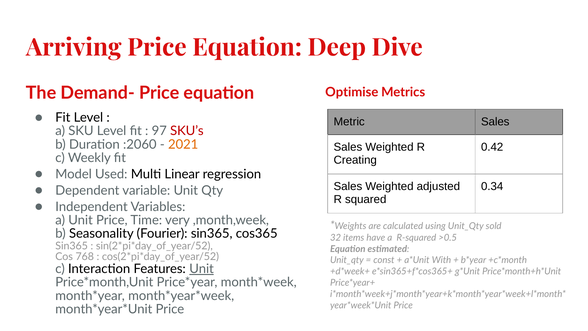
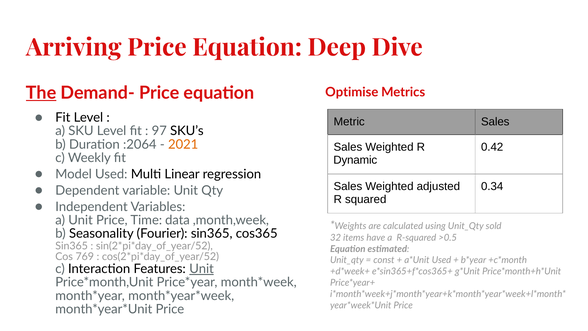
The underline: none -> present (41, 93)
SKU’s colour: red -> black (187, 131)
:2060: :2060 -> :2064 (140, 144)
Creating: Creating -> Dynamic (355, 160)
very: very -> data (177, 220)
768: 768 -> 769 (85, 257)
With: With -> Used (441, 260)
